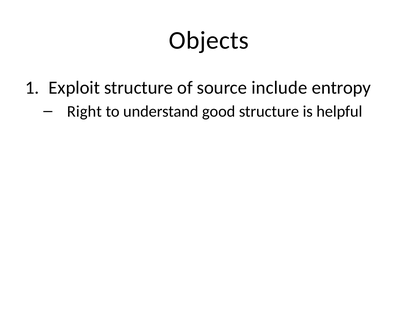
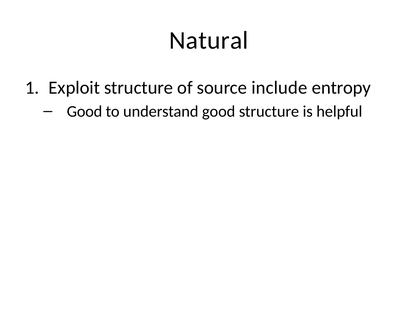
Objects: Objects -> Natural (209, 40)
Right: Right -> Good (85, 112)
